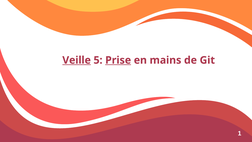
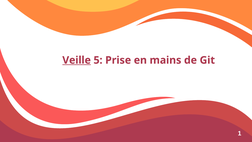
Prise underline: present -> none (118, 60)
